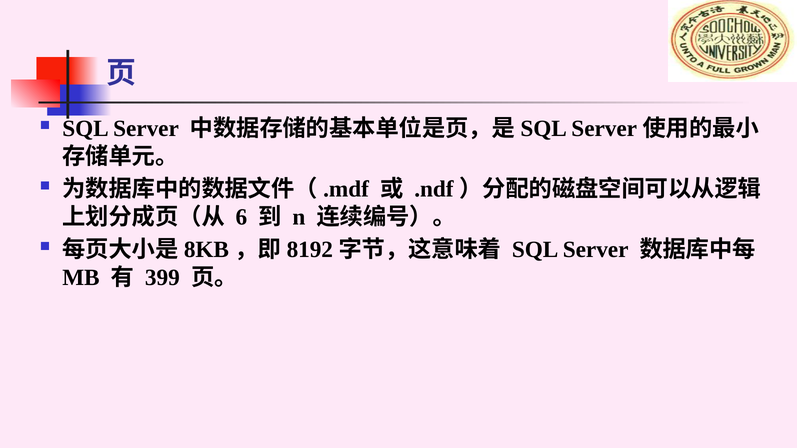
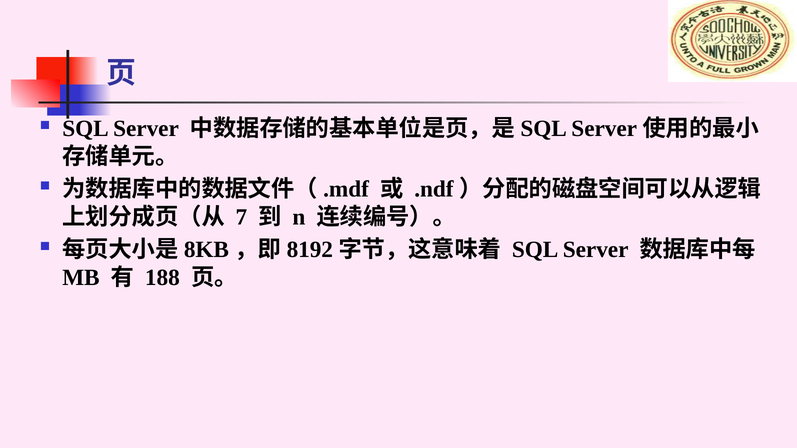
6: 6 -> 7 (241, 217)
399: 399 -> 188 (162, 278)
